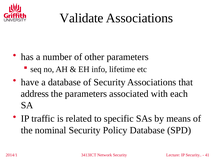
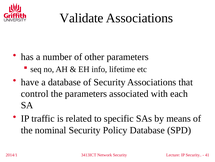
address: address -> control (35, 93)
